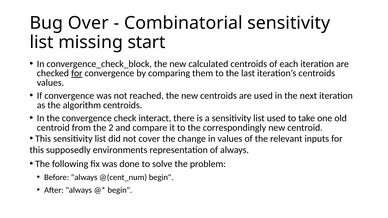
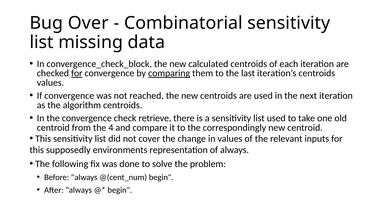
start: start -> data (146, 42)
comparing underline: none -> present (169, 73)
interact: interact -> retrieve (155, 118)
2: 2 -> 4 (111, 128)
